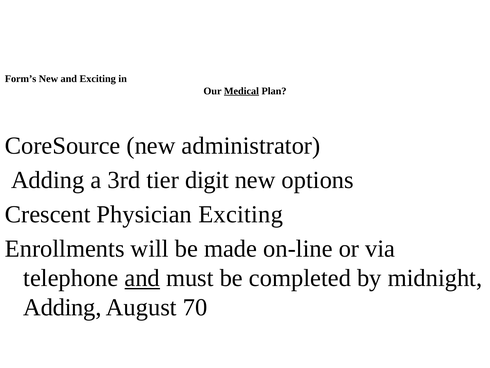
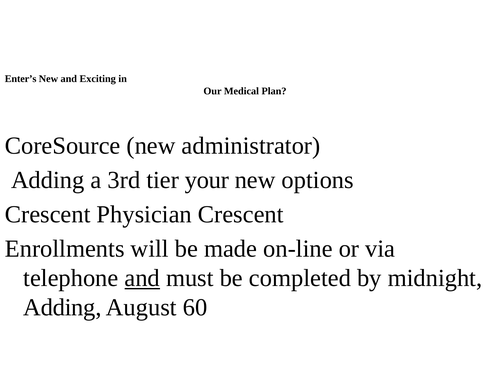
Form’s: Form’s -> Enter’s (21, 79)
Medical underline: present -> none (241, 91)
digit: digit -> your (207, 180)
Physician Exciting: Exciting -> Crescent (241, 214)
70: 70 -> 60 (195, 307)
